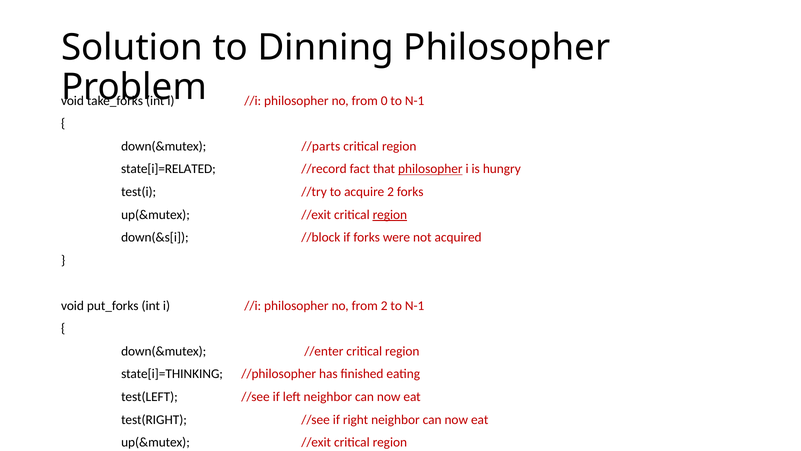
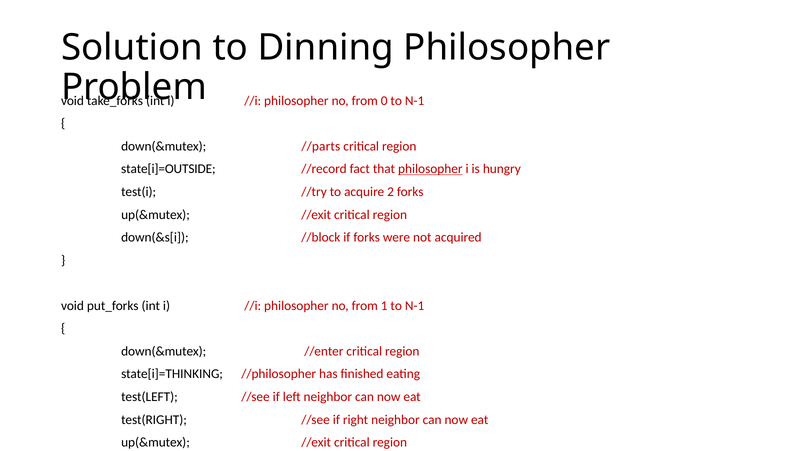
state[i]=RELATED: state[i]=RELATED -> state[i]=OUTSIDE (168, 169)
region underline: present -> none (390, 214)
from 2: 2 -> 1 (384, 305)
